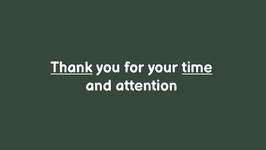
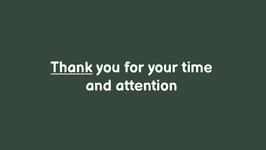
time underline: present -> none (197, 67)
